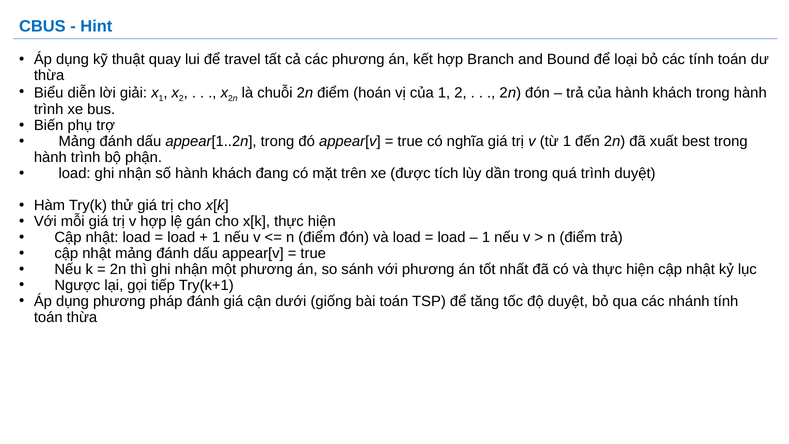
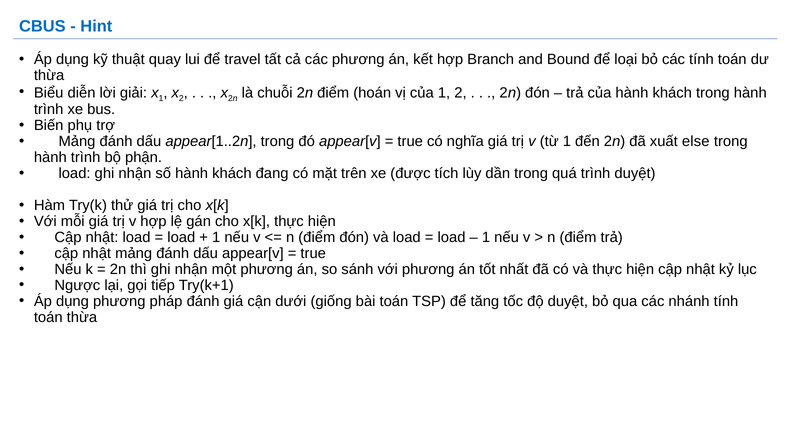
best: best -> else (696, 141)
